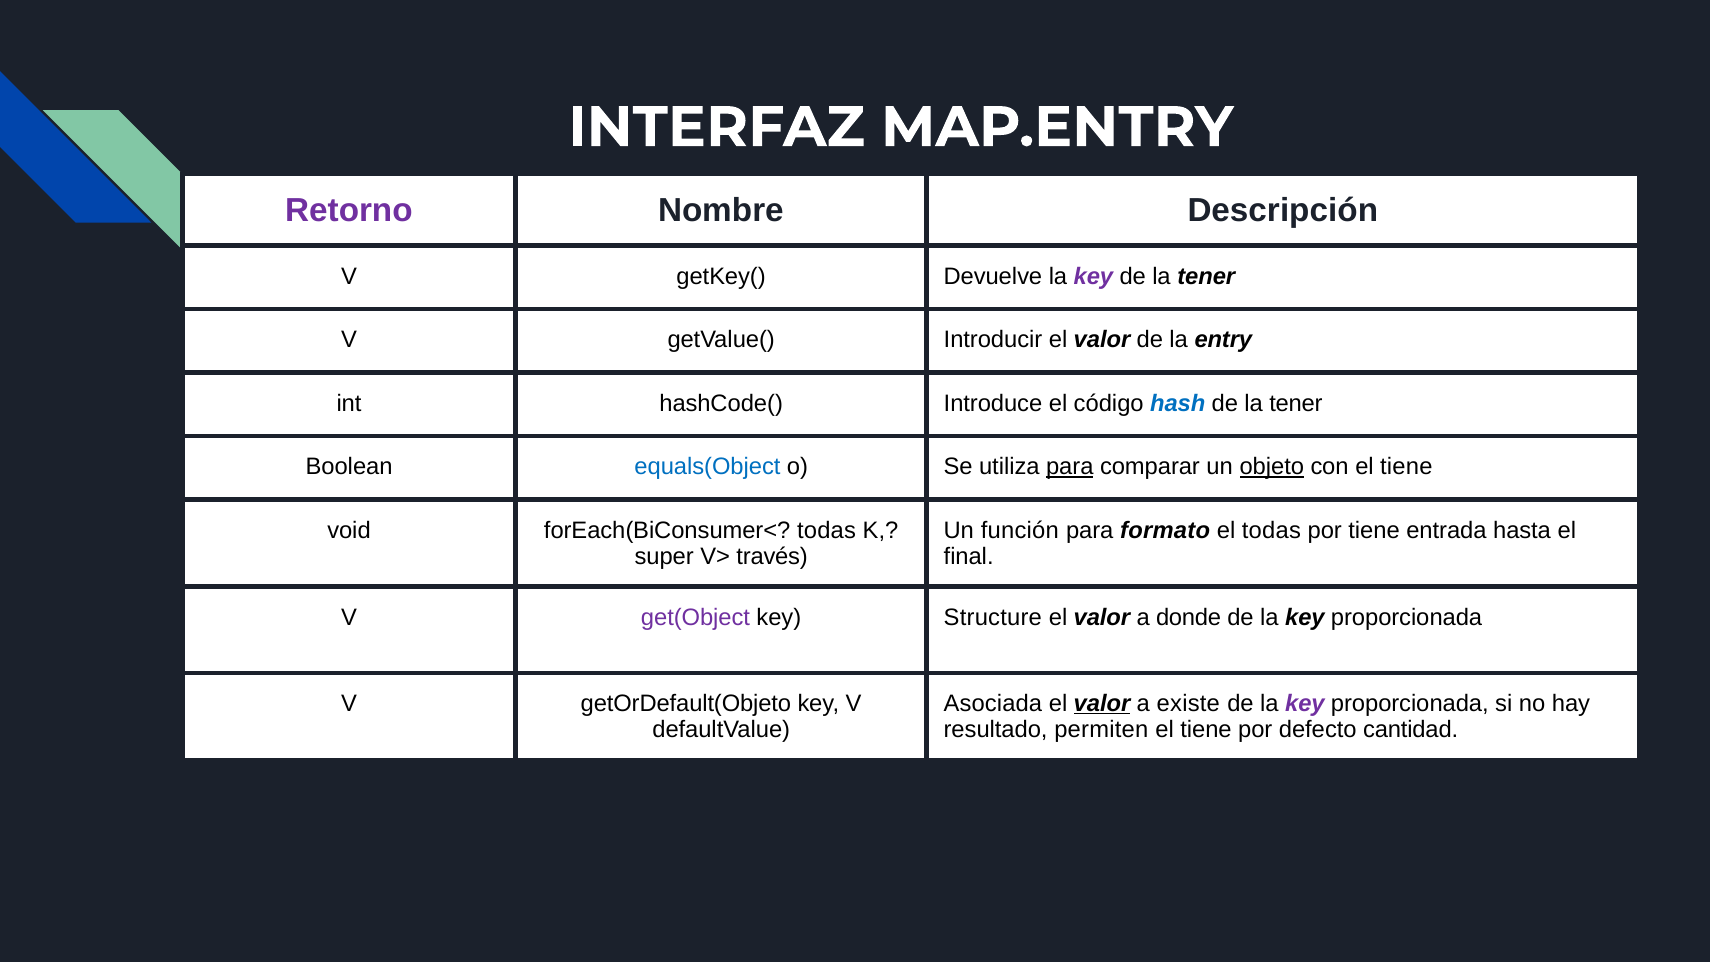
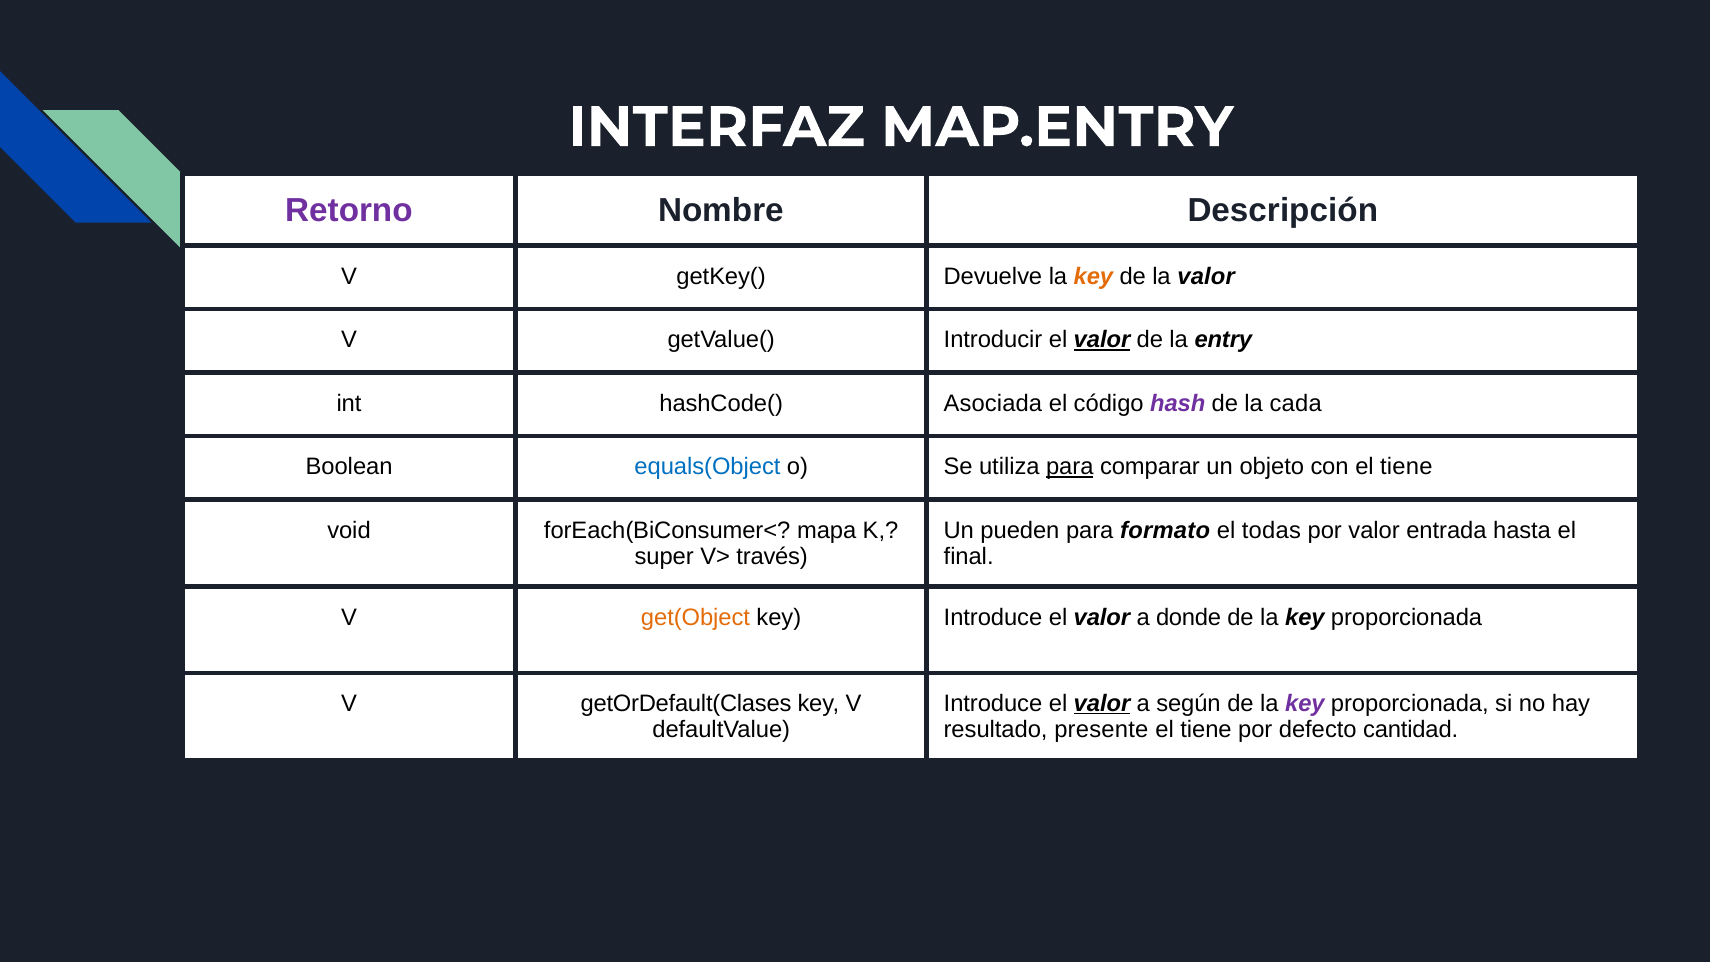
key colour: purple -> orange (1093, 276)
tener: tener -> valor (1206, 276)
valor underline: none -> present (1102, 340)
Introduce: Introduce -> Asociada (993, 403)
hash colour: blue -> purple (1178, 403)
tener: tener -> cada (1296, 403)
objeto underline: present -> none (1272, 467)
forEach(BiConsumer< todas: todas -> mapa (827, 530)
función: función -> pueden (1020, 530)
por tiene: tiene -> valor (1374, 530)
get(Object colour: purple -> orange (695, 617)
key Structure: Structure -> Introduce (993, 617)
getOrDefault(Objeto: getOrDefault(Objeto -> getOrDefault(Clases (686, 703)
Asociada: Asociada -> Introduce (993, 703)
existe: existe -> según (1188, 703)
permiten: permiten -> presente (1101, 730)
